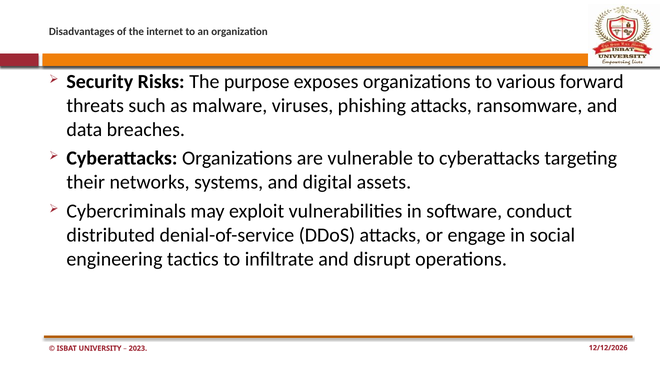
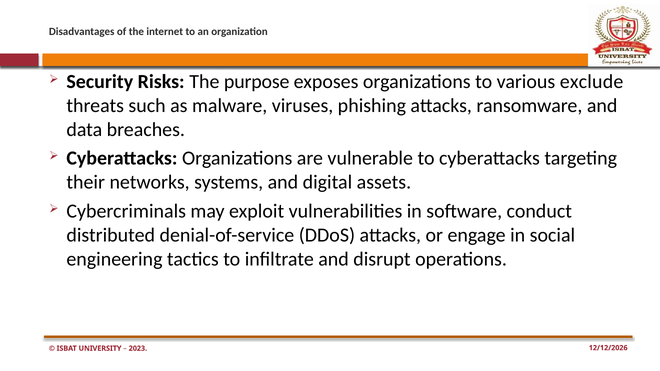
forward: forward -> exclude (592, 82)
